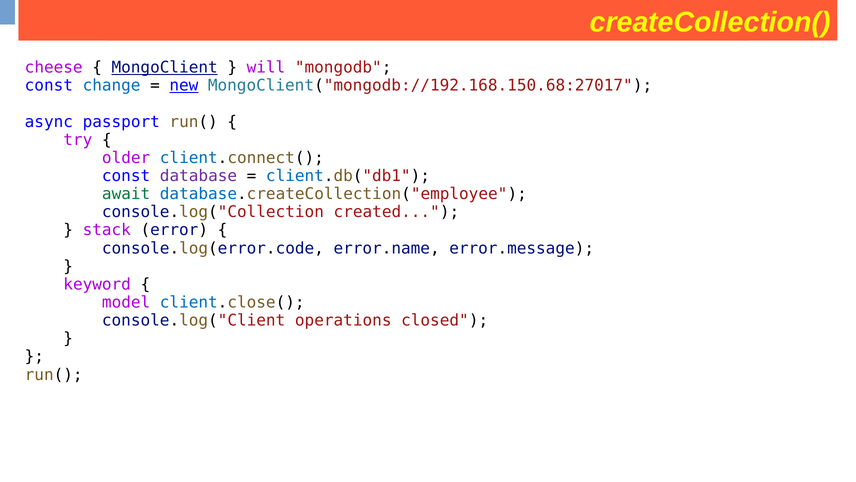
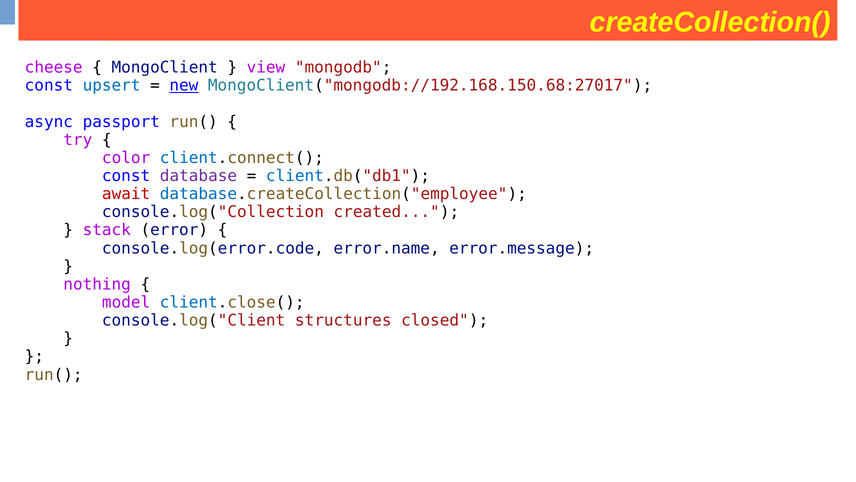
MongoClient underline: present -> none (165, 68)
will: will -> view (266, 68)
change: change -> upsert (112, 86)
older: older -> color (126, 158)
await colour: green -> red (126, 194)
keyword: keyword -> nothing (97, 284)
operations: operations -> structures (343, 320)
